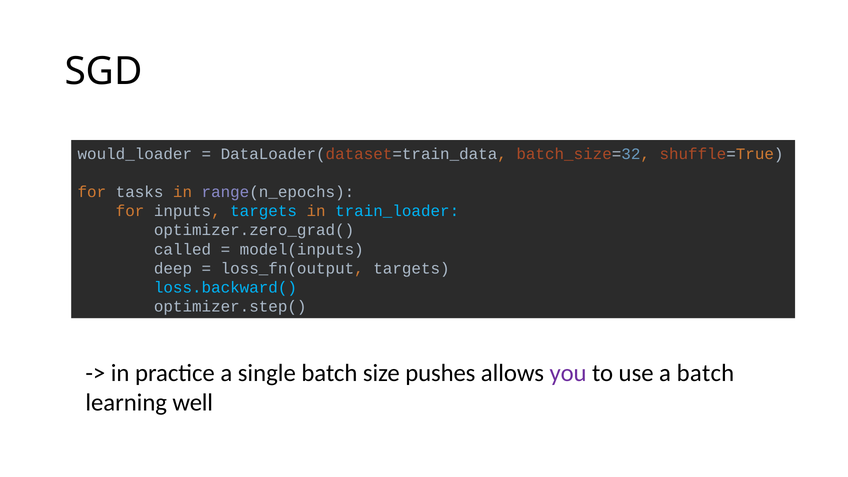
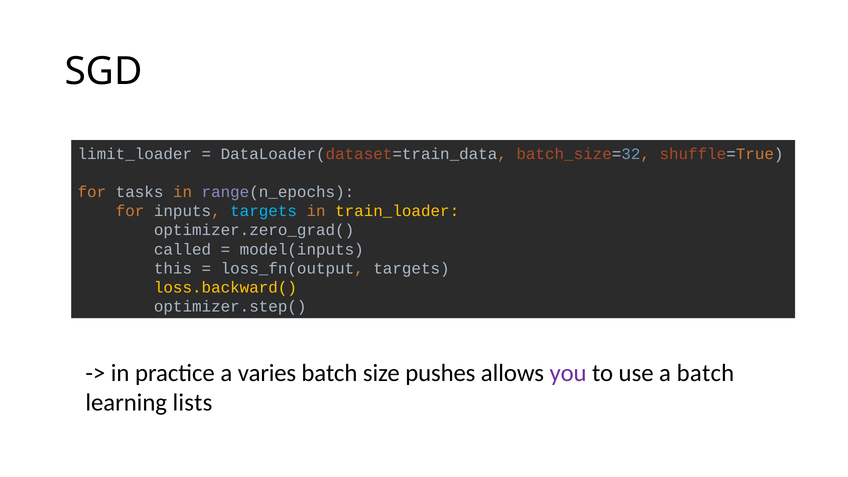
would_loader: would_loader -> limit_loader (135, 154)
train_loader colour: light blue -> yellow (397, 211)
deep: deep -> this (173, 268)
loss.backward( colour: light blue -> yellow (225, 287)
single: single -> varies (267, 373)
well: well -> lists (192, 403)
